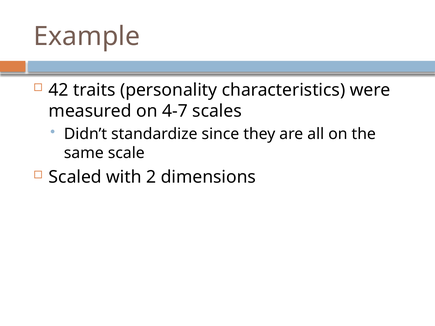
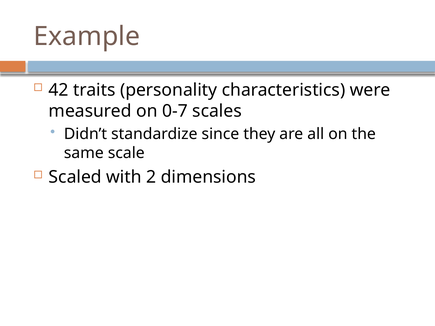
4-7: 4-7 -> 0-7 (175, 111)
